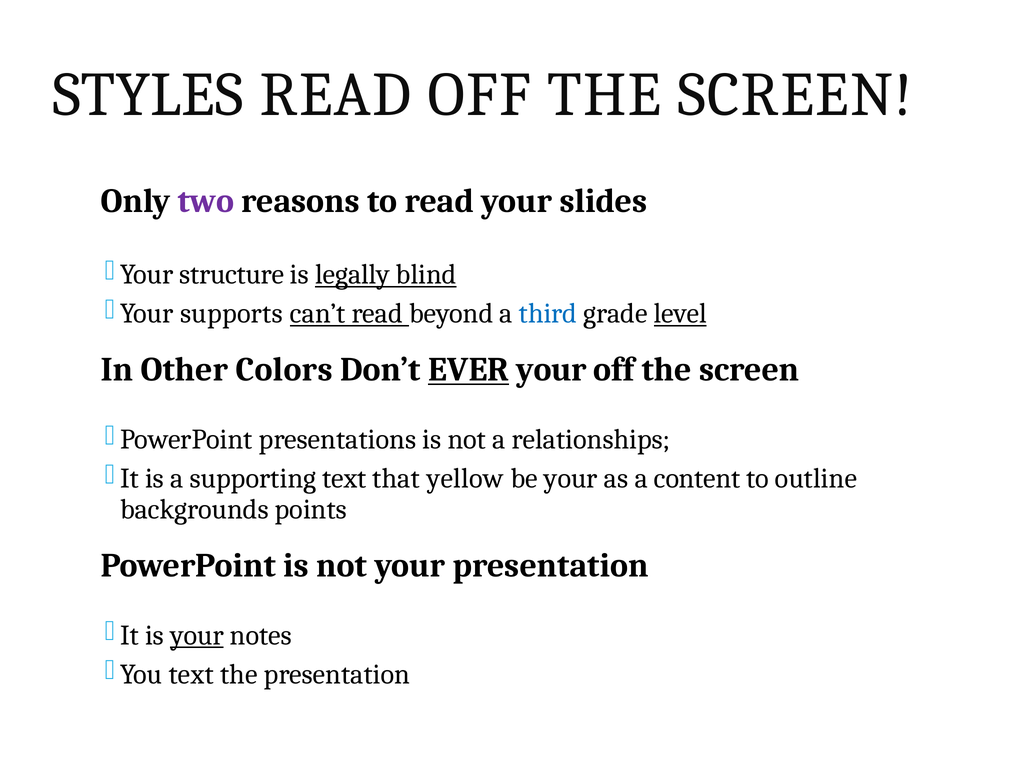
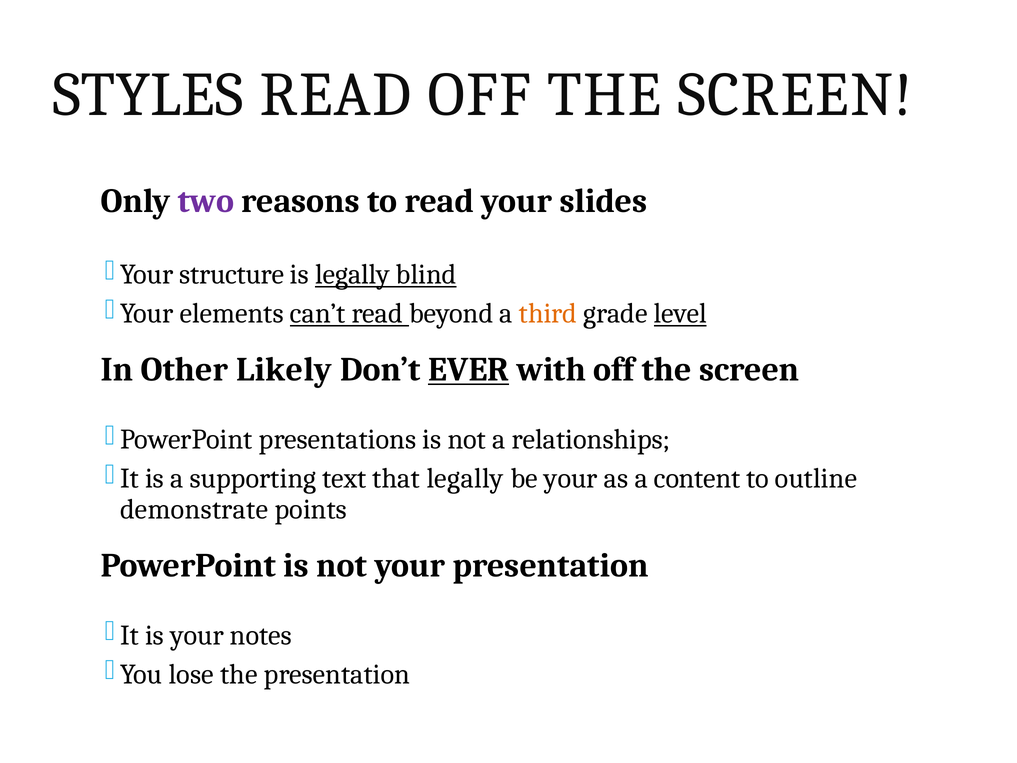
supports: supports -> elements (232, 313)
third colour: blue -> orange (548, 313)
Colors: Colors -> Likely (284, 370)
EVER your: your -> with (551, 370)
that yellow: yellow -> legally (465, 478)
backgrounds: backgrounds -> demonstrate (194, 509)
your underline: present -> none (197, 635)
text: text -> lose (191, 674)
